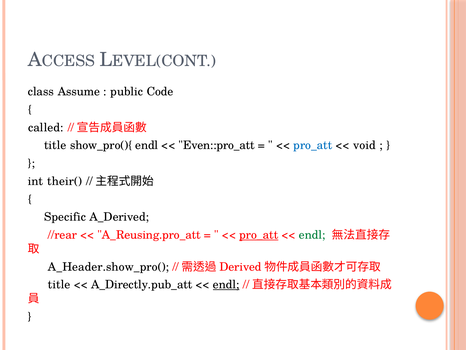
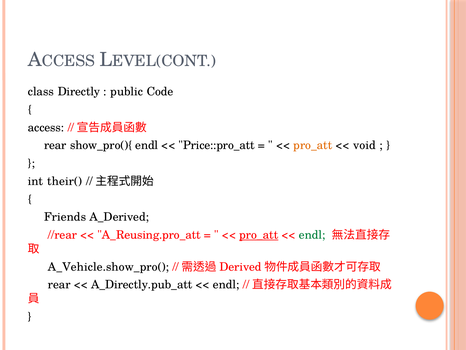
Assume: Assume -> Directly (79, 92)
called: called -> access (46, 127)
title: title -> rear (55, 145)
Even::pro_att: Even::pro_att -> Price::pro_att (217, 145)
pro_att colour: blue -> orange (313, 145)
Specific: Specific -> Friends (65, 217)
A_Header.show_pro(: A_Header.show_pro( -> A_Vehicle.show_pro( (108, 266)
title: title -> rear (59, 284)
endl underline: present -> none (226, 284)
